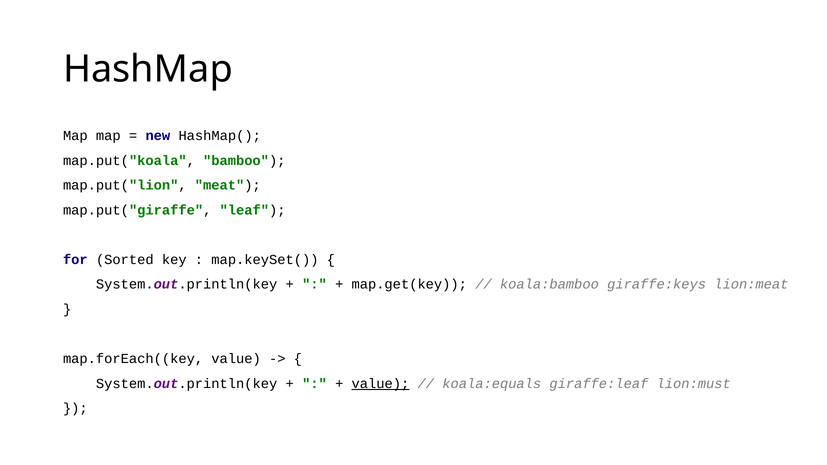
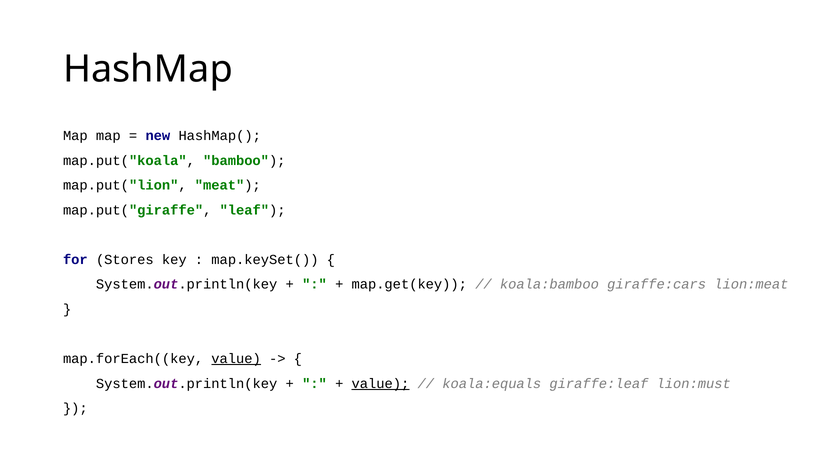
Sorted: Sorted -> Stores (125, 260)
giraffe:keys: giraffe:keys -> giraffe:cars (657, 285)
value underline: none -> present (236, 359)
